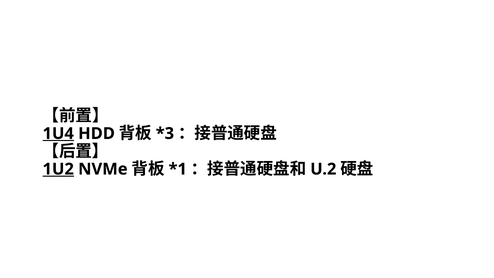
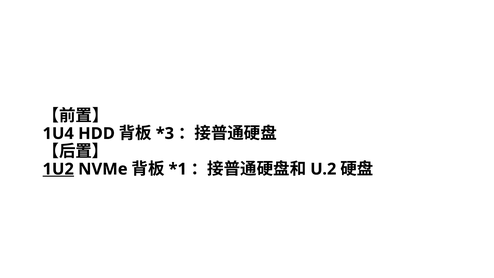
1U4 underline: present -> none (58, 133)
